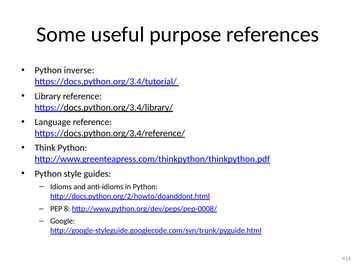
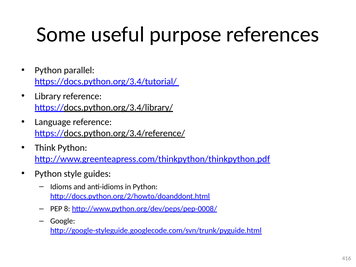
inverse: inverse -> parallel (79, 70)
